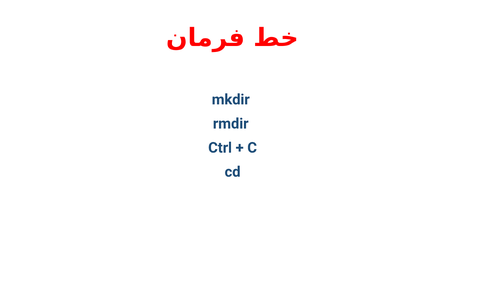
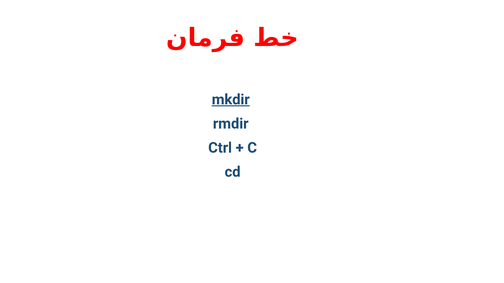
mkdir underline: none -> present (231, 100)
